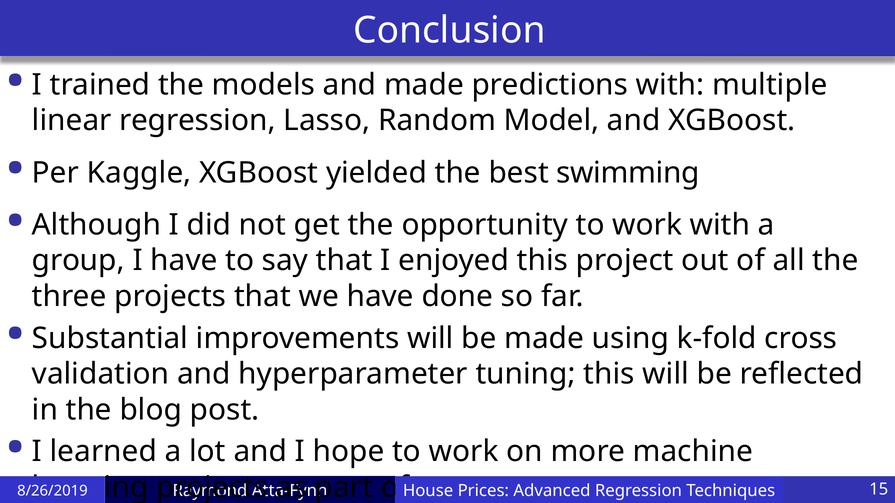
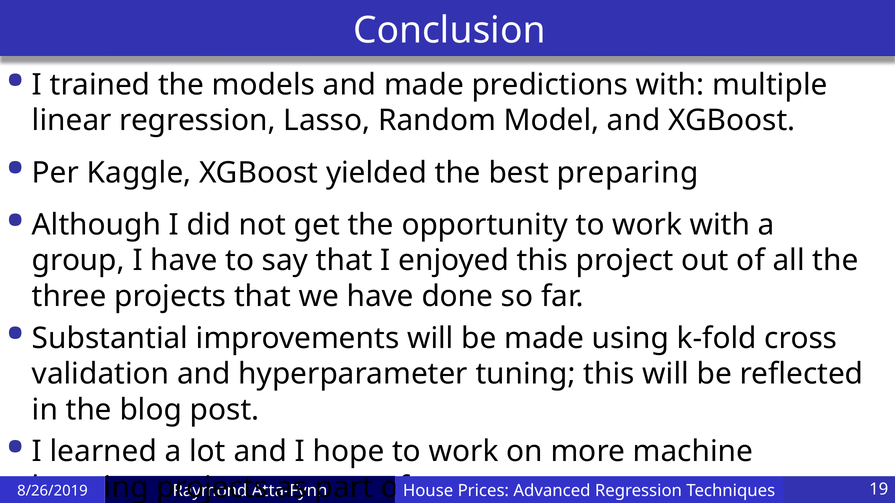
swimming: swimming -> preparing (628, 173)
15: 15 -> 19 (879, 490)
